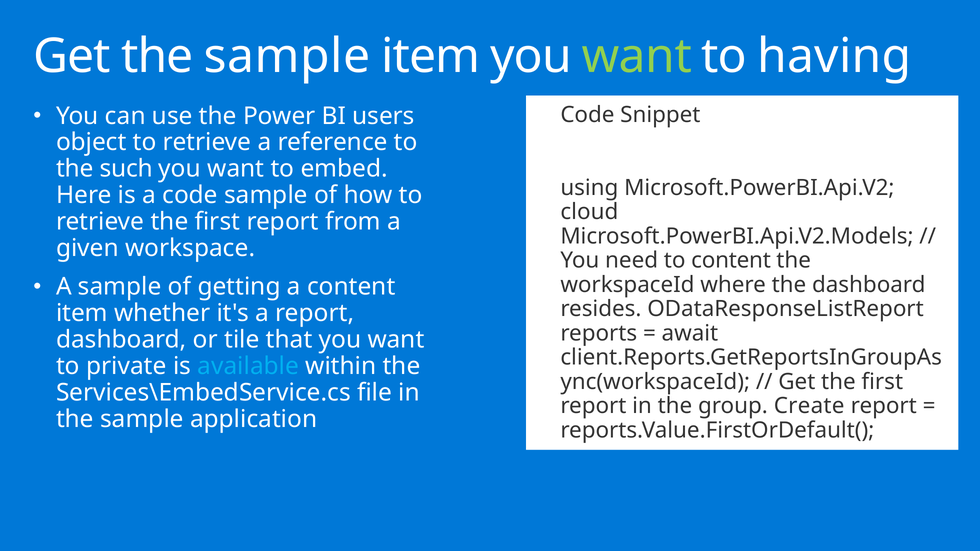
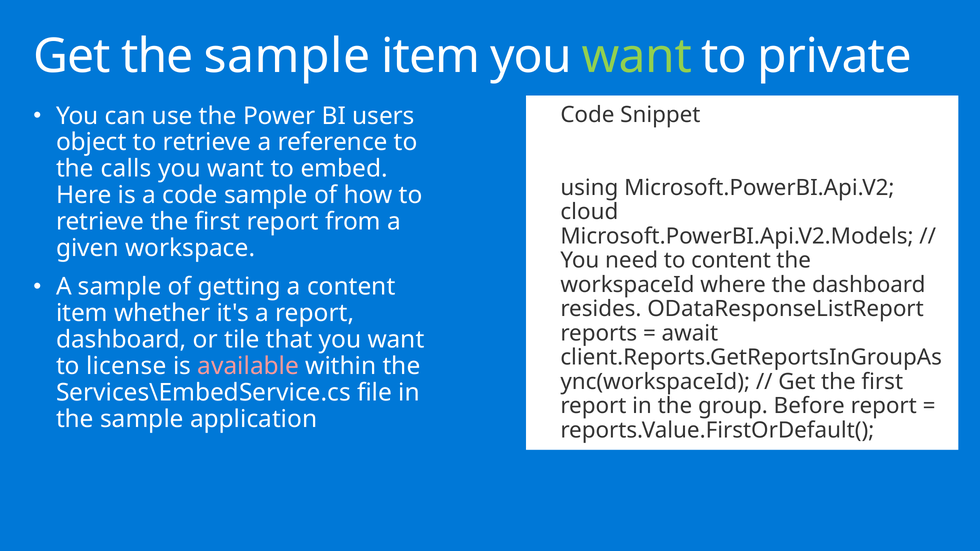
having: having -> private (835, 56)
such: such -> calls (126, 169)
private: private -> license (126, 366)
available colour: light blue -> pink (248, 366)
Create: Create -> Before (809, 406)
